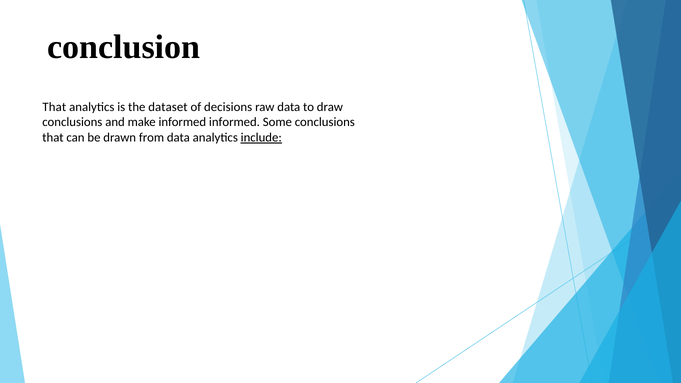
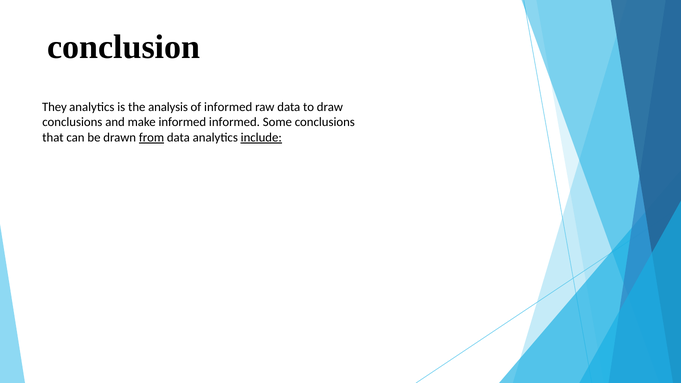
That: That -> They (54, 107)
dataset: dataset -> analysis (168, 107)
of decisions: decisions -> informed (228, 107)
from underline: none -> present (152, 137)
